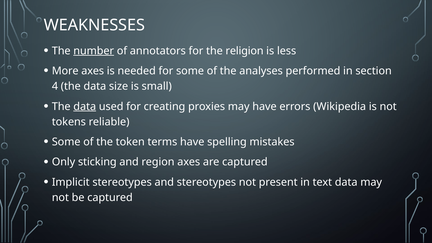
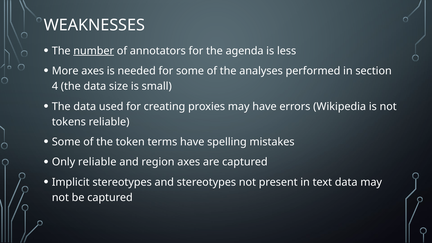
religion: religion -> agenda (245, 51)
data underline: present -> none (85, 106)
Only sticking: sticking -> reliable (97, 162)
